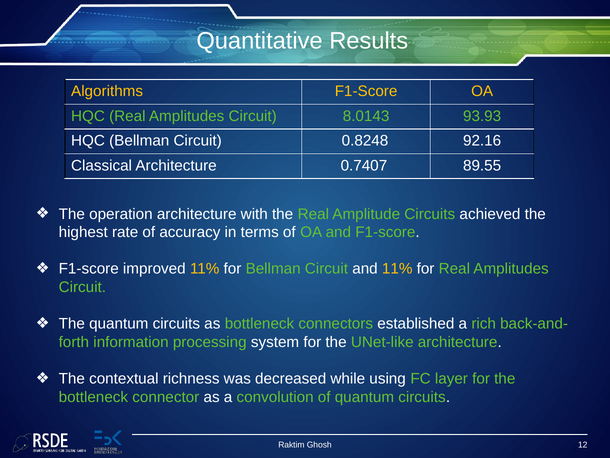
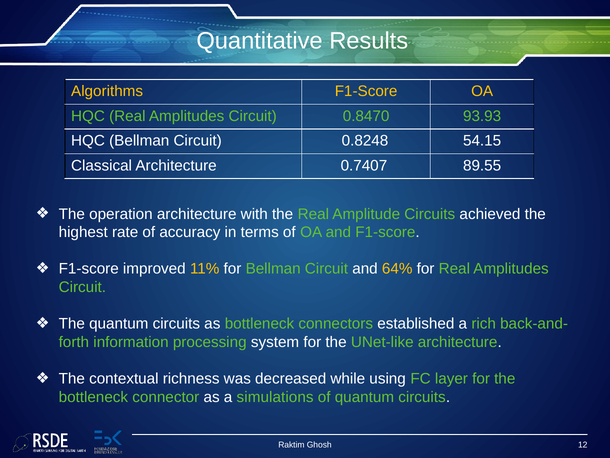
8.0143: 8.0143 -> 0.8470 (366, 116)
92.16: 92.16 -> 54.15 (482, 141)
and 11%: 11% -> 64% (397, 269)
convolution: convolution -> simulations (275, 397)
